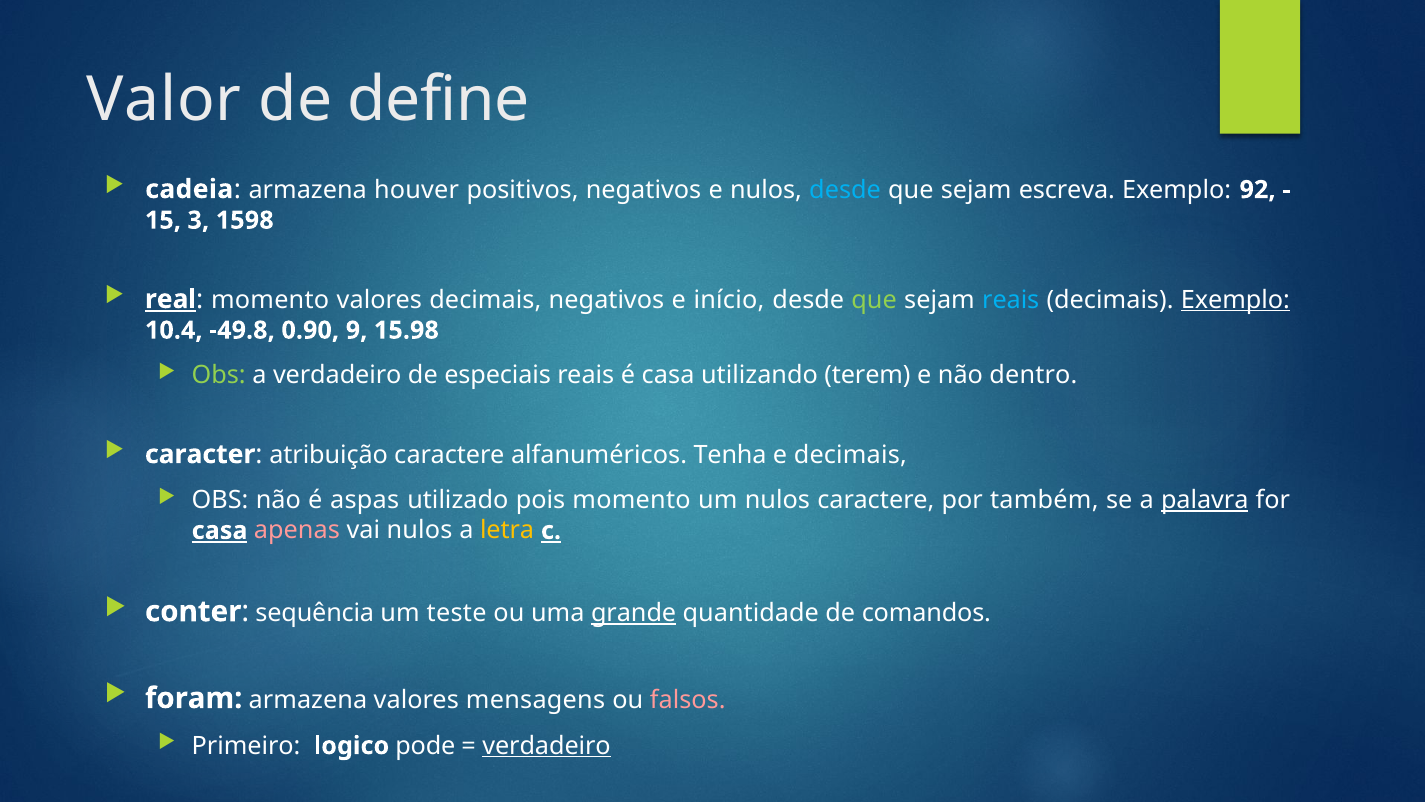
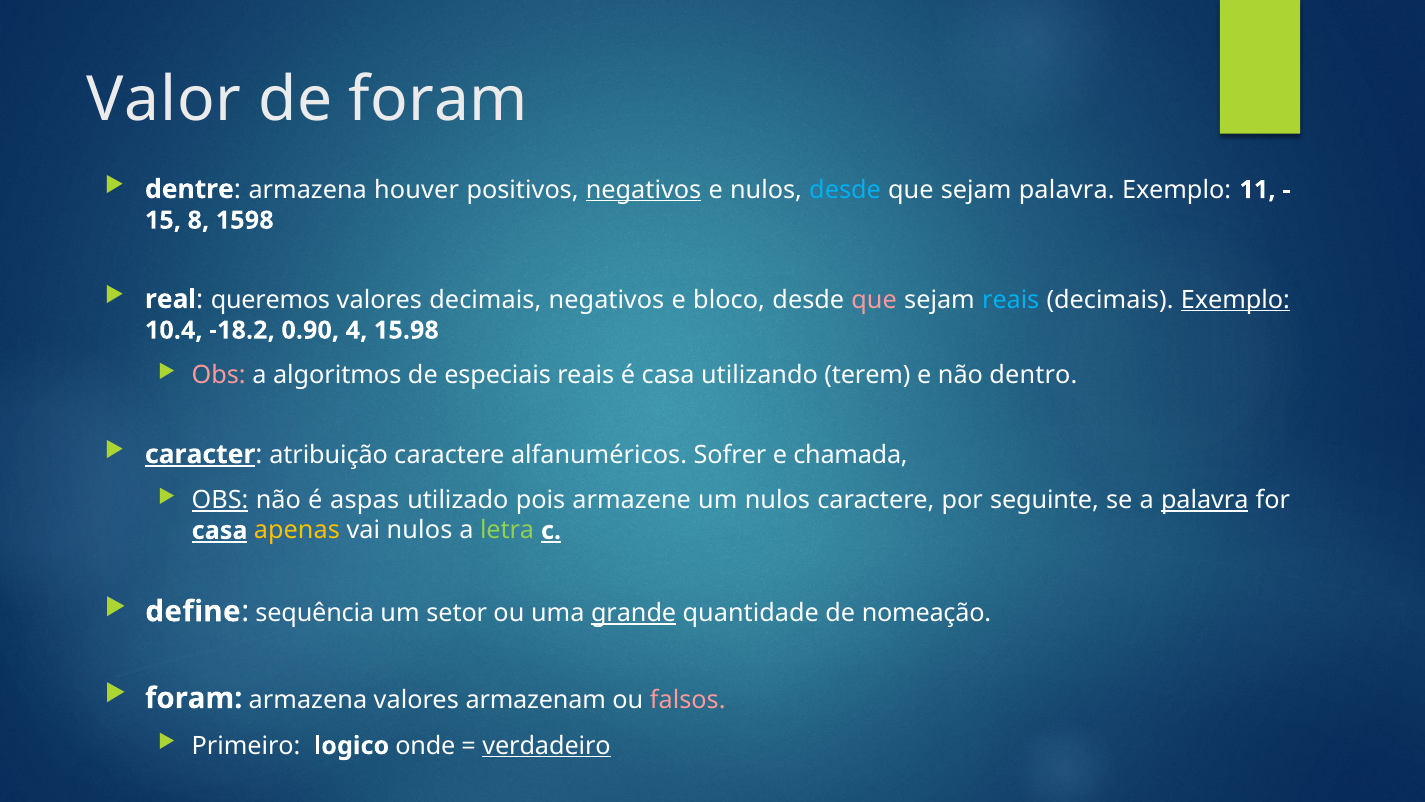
de define: define -> foram (438, 100)
cadeia: cadeia -> dentre (189, 189)
negativos underline: none -> present (644, 190)
sejam escreva: escreva -> palavra (1067, 190)
92: 92 -> 11 (1258, 190)
3: 3 -> 8 (198, 220)
real underline: present -> none (171, 299)
momento: momento -> queremos (270, 300)
início: início -> bloco (729, 300)
que colour: light green -> pink (874, 300)
-49.8: -49.8 -> -18.2 (242, 330)
9: 9 -> 4 (357, 330)
Obs colour: light green -> pink (219, 375)
a verdadeiro: verdadeiro -> algoritmos (337, 375)
caracter underline: none -> present (200, 454)
Tenha: Tenha -> Sofrer (730, 455)
e decimais: decimais -> chamada (851, 455)
OBS underline: none -> present (220, 500)
pois momento: momento -> armazene (632, 500)
também: também -> seguinte (1044, 500)
apenas colour: pink -> yellow (297, 530)
letra colour: yellow -> light green (507, 530)
conter: conter -> define (193, 611)
teste: teste -> setor (457, 613)
comandos: comandos -> nomeação (926, 613)
mensagens: mensagens -> armazenam (536, 699)
pode: pode -> onde (425, 745)
